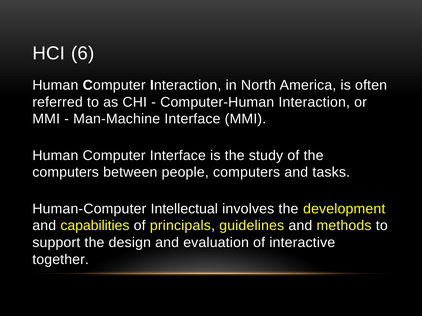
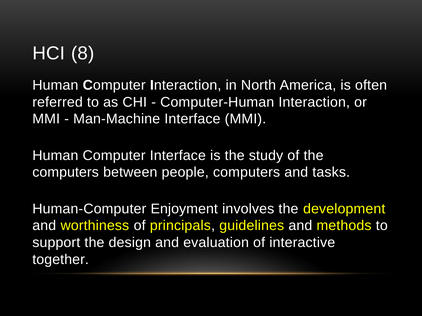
6: 6 -> 8 (83, 53)
Intellectual: Intellectual -> Enjoyment (184, 209)
capabilities: capabilities -> worthiness (95, 226)
